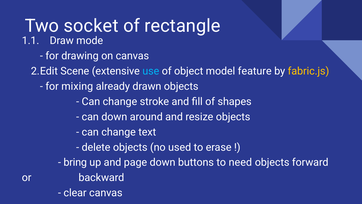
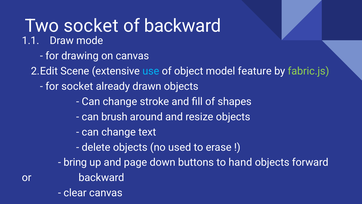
of rectangle: rectangle -> backward (183, 26)
fabric.js colour: yellow -> light green (308, 71)
for mixing: mixing -> socket (77, 86)
can down: down -> brush (114, 117)
need: need -> hand (240, 162)
